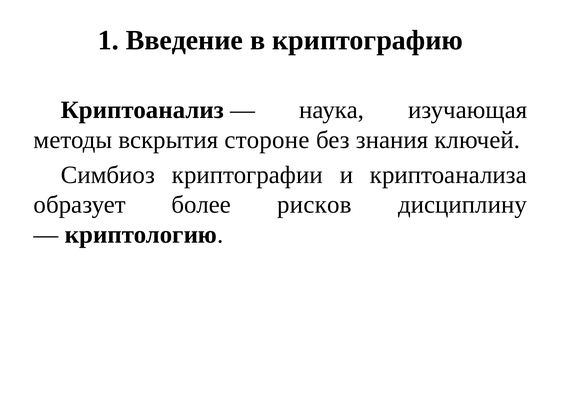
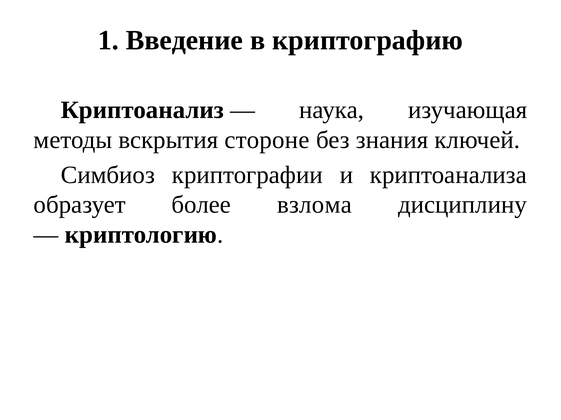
рисков: рисков -> взлома (314, 205)
